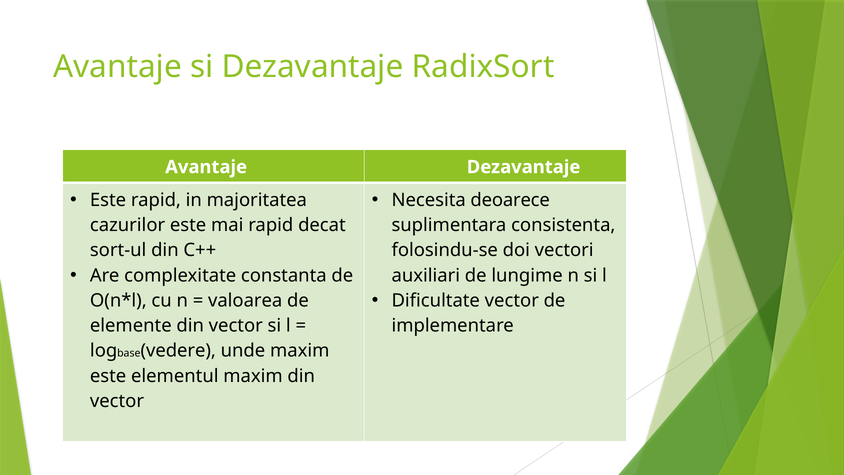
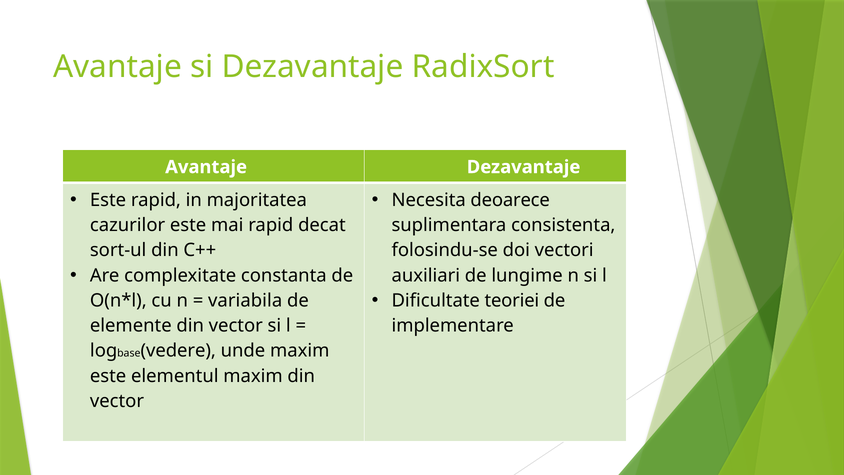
Dificultate vector: vector -> teoriei (512, 300)
valoarea: valoarea -> variabila (245, 300)
